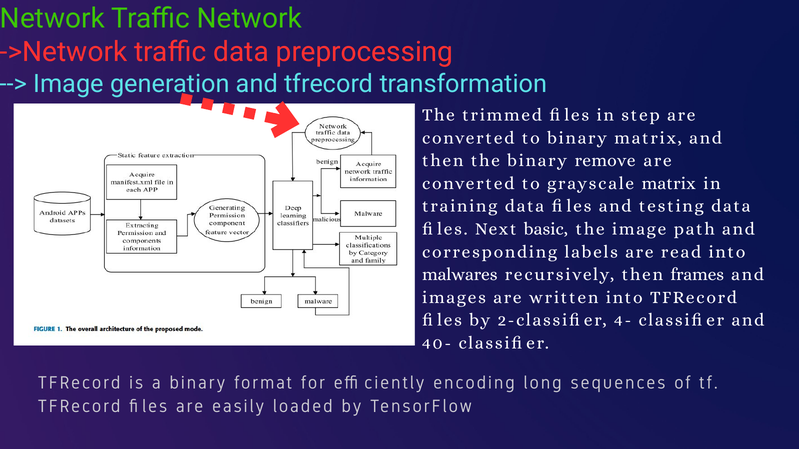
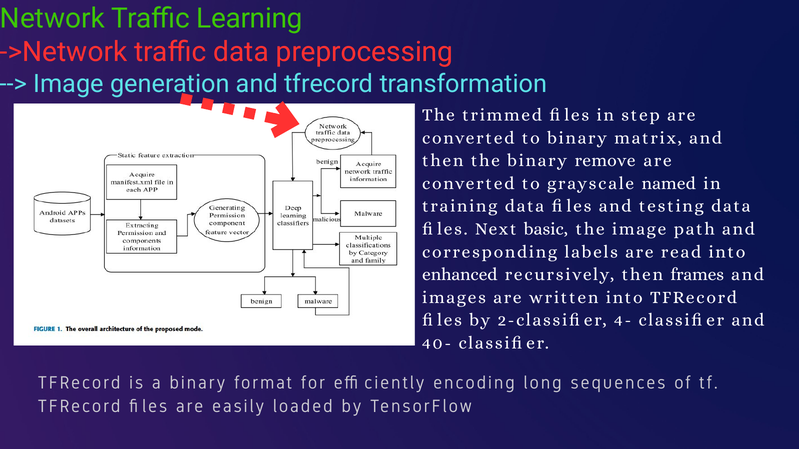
Traffic Network: Network -> Learning (249, 18)
grayscale matrix: matrix -> named (669, 184)
malwares: malwares -> enhanced (460, 275)
